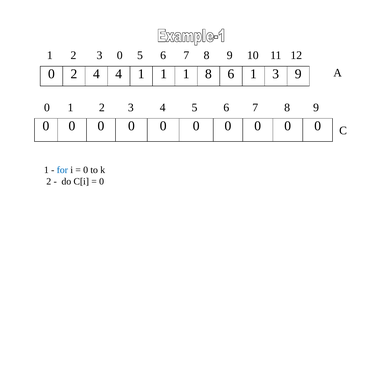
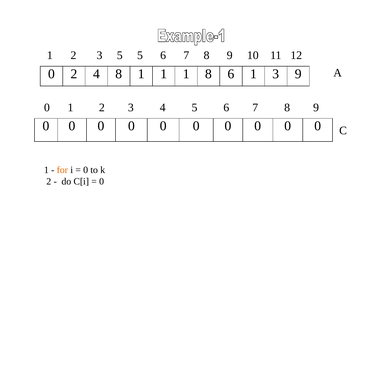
3 0: 0 -> 5 (120, 55)
4 4: 4 -> 8 (119, 74)
for colour: blue -> orange (62, 170)
